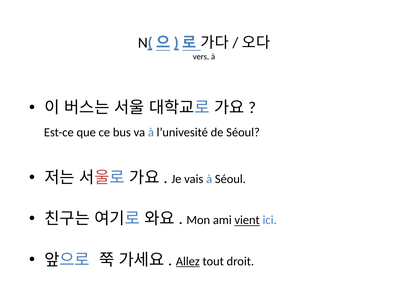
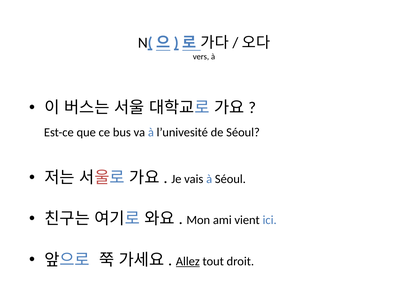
vient underline: present -> none (247, 220)
